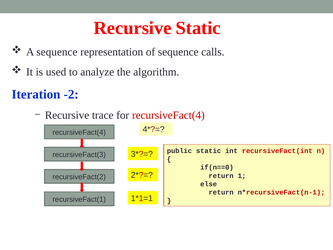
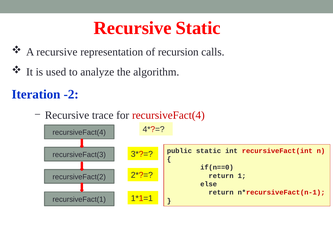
A sequence: sequence -> recursive (57, 52)
of sequence: sequence -> recursion (178, 52)
